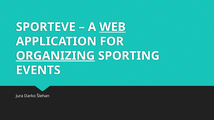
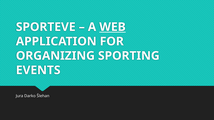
ORGANIZING underline: present -> none (55, 56)
